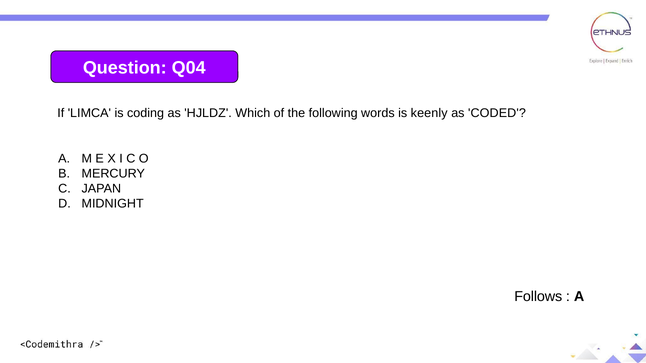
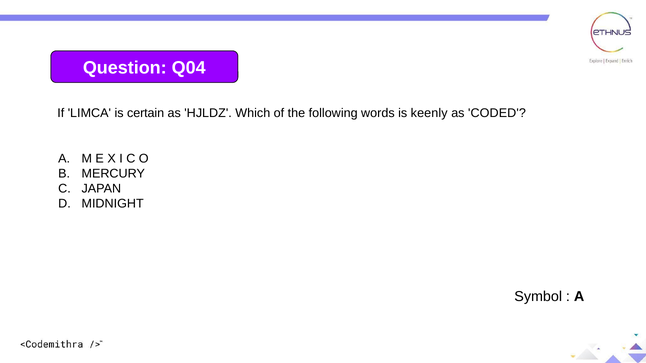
coding: coding -> certain (146, 113)
Follows: Follows -> Symbol (538, 297)
